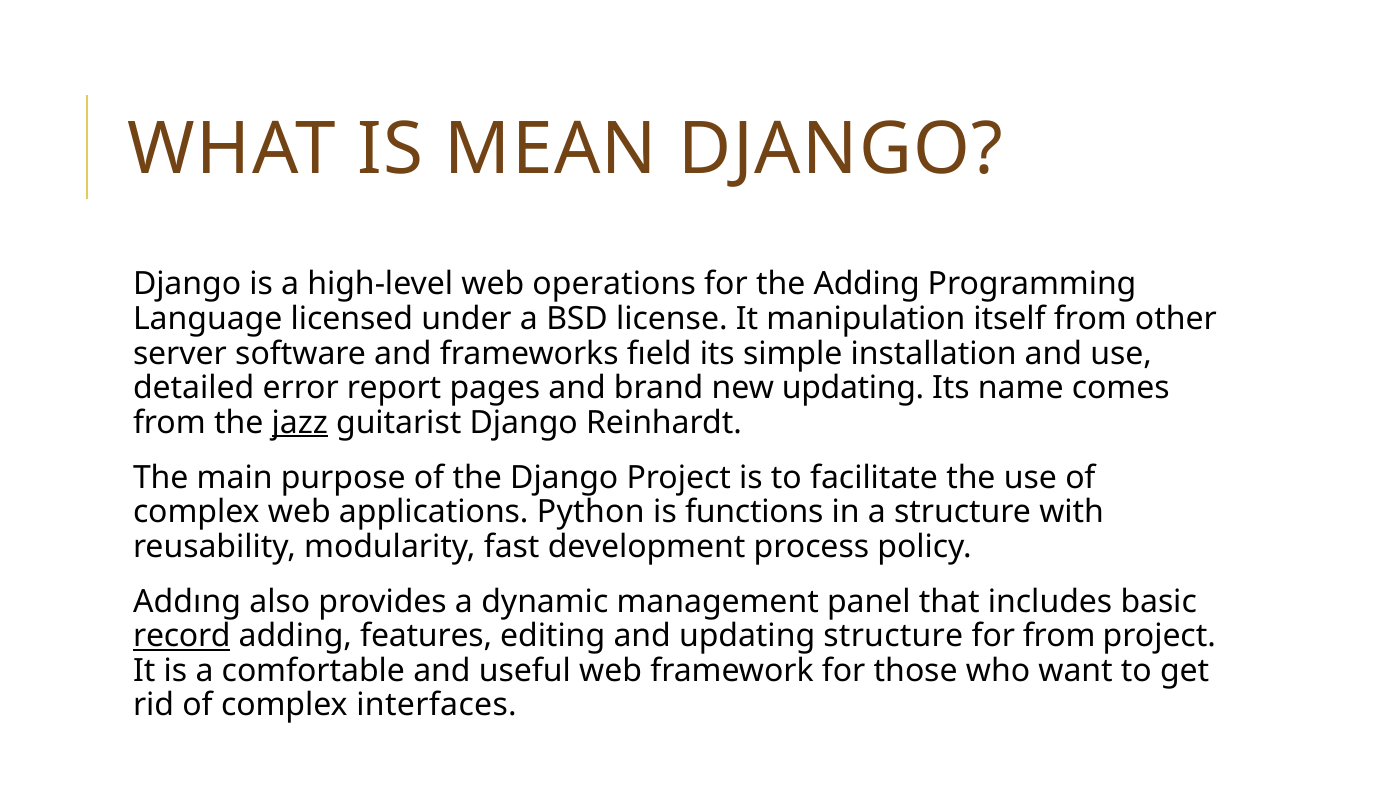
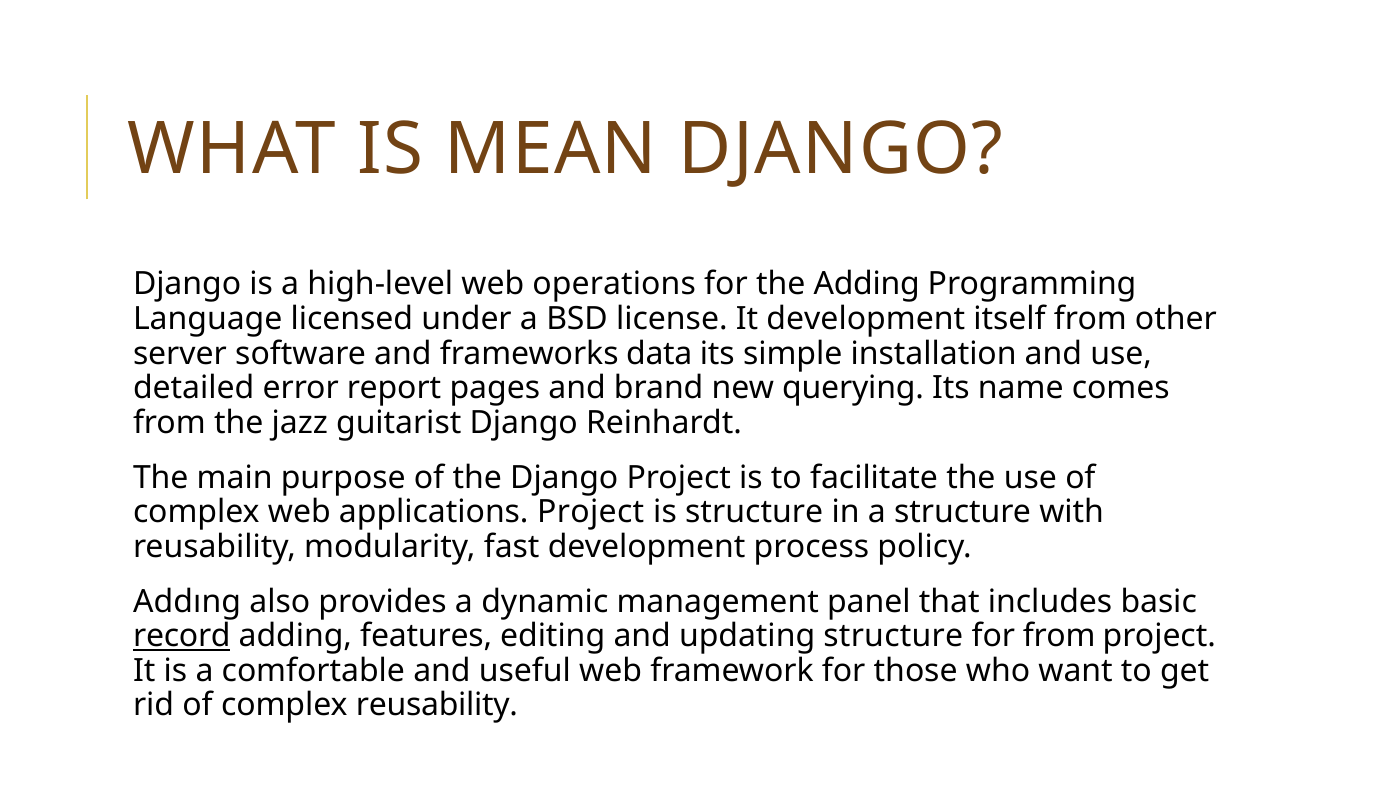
It manipulation: manipulation -> development (866, 319)
fıeld: fıeld -> data (659, 353)
new updating: updating -> querying (853, 388)
jazz underline: present -> none (300, 423)
applications Python: Python -> Project (591, 512)
is functions: functions -> structure (754, 512)
complex interfaces: interfaces -> reusability (437, 705)
